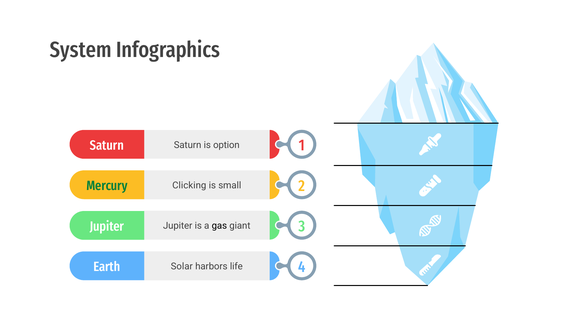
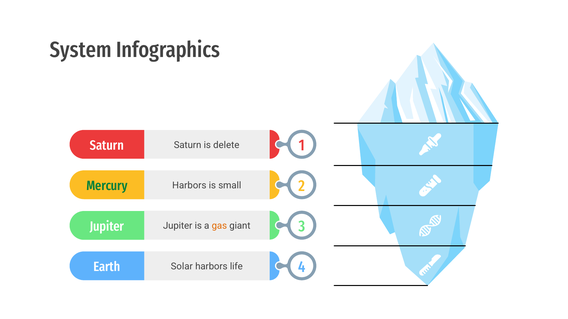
option: option -> delete (226, 145)
Clicking: Clicking -> Harbors (189, 186)
gas colour: black -> orange (219, 226)
